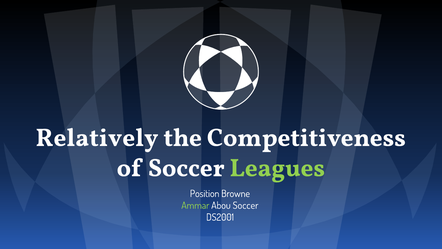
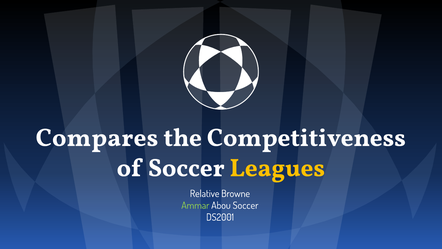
Relatively: Relatively -> Compares (97, 137)
Leagues colour: light green -> yellow (277, 168)
Position: Position -> Relative (205, 193)
